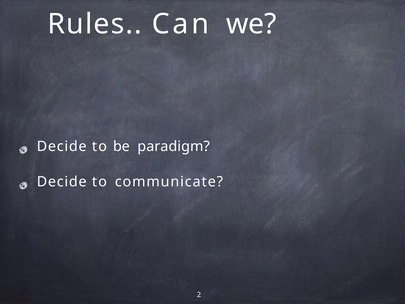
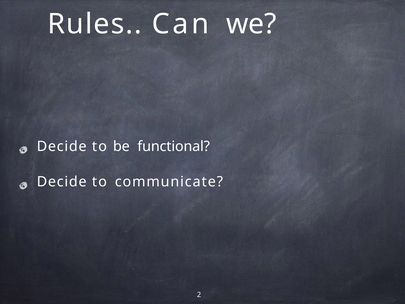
paradigm: paradigm -> functional (174, 146)
